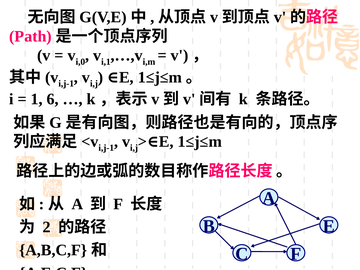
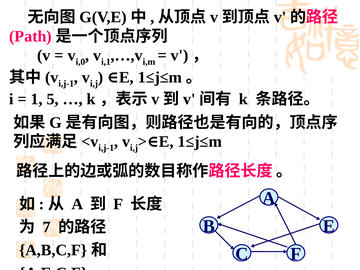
6: 6 -> 5 (53, 99)
2: 2 -> 7 (47, 227)
